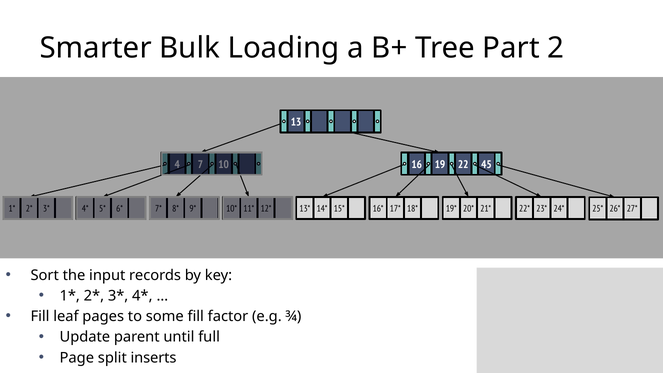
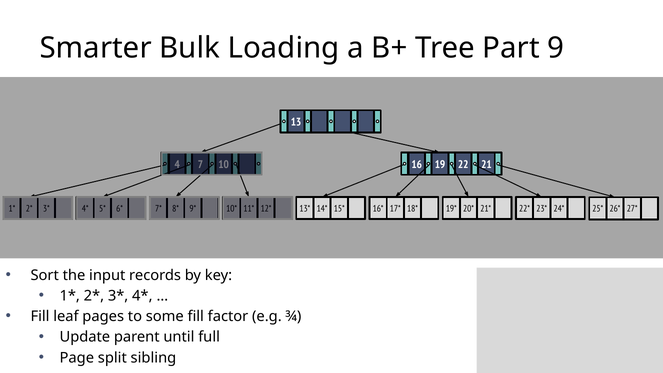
2: 2 -> 9 (556, 48)
45: 45 -> 21 (486, 164)
inserts: inserts -> sibling (153, 358)
